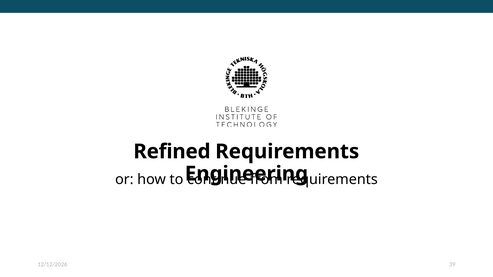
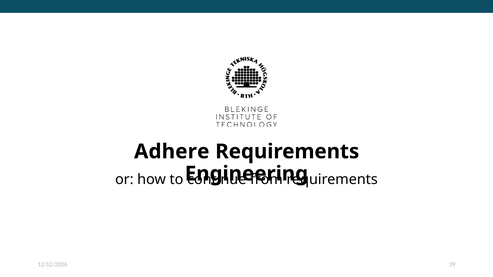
Refined: Refined -> Adhere (172, 152)
